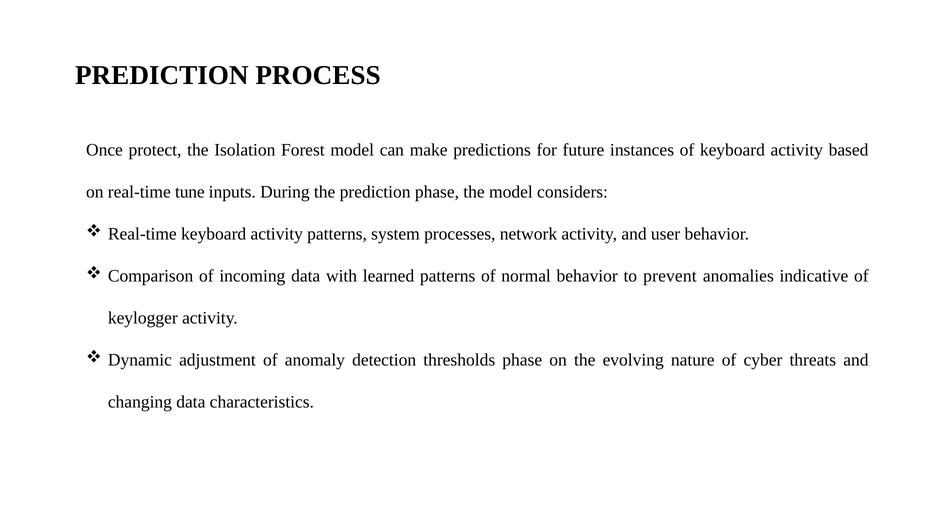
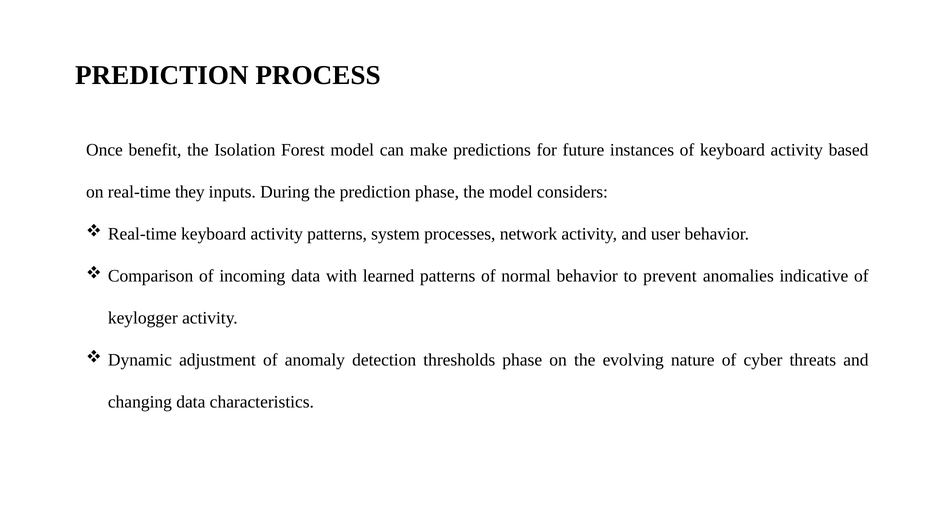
protect: protect -> benefit (155, 150)
tune: tune -> they (190, 192)
